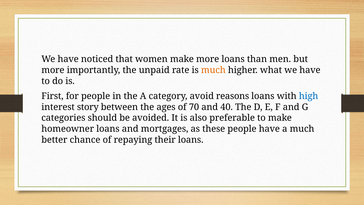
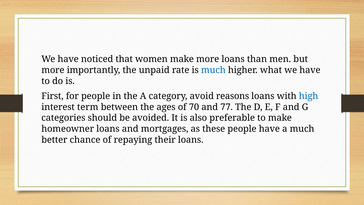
much colour: orange -> blue (213, 70)
story: story -> term (88, 107)
40: 40 -> 77 (227, 107)
